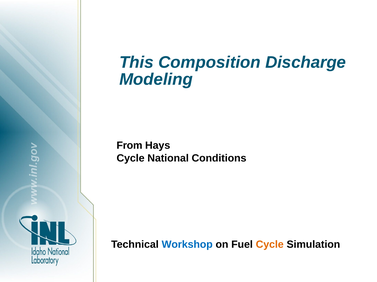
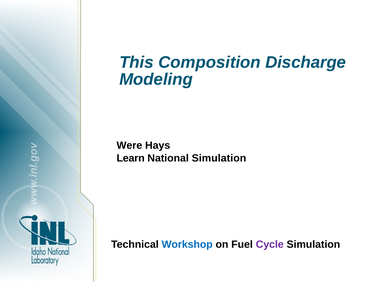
From: From -> Were (129, 146)
Cycle: Cycle -> Learn (131, 159)
National Conditions: Conditions -> Simulation (219, 159)
Cycle colour: orange -> purple (270, 245)
